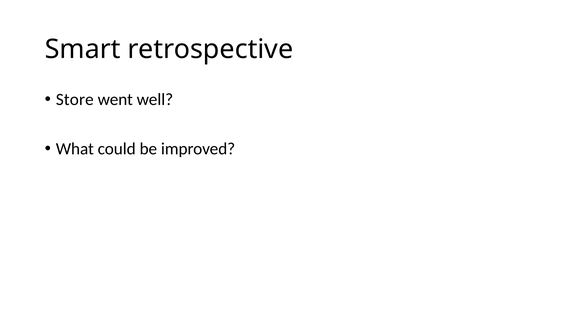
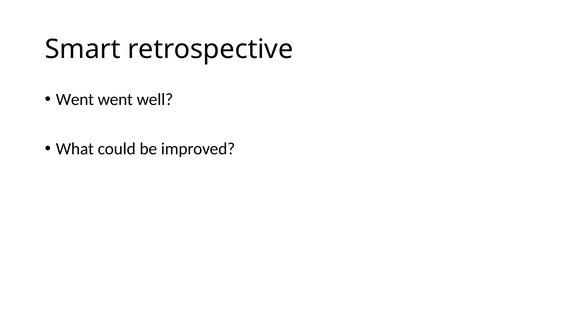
Store: Store -> Went (75, 99)
